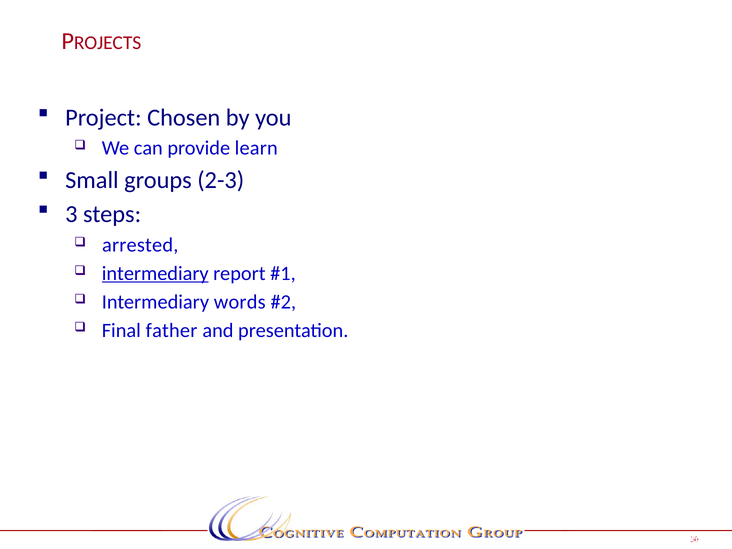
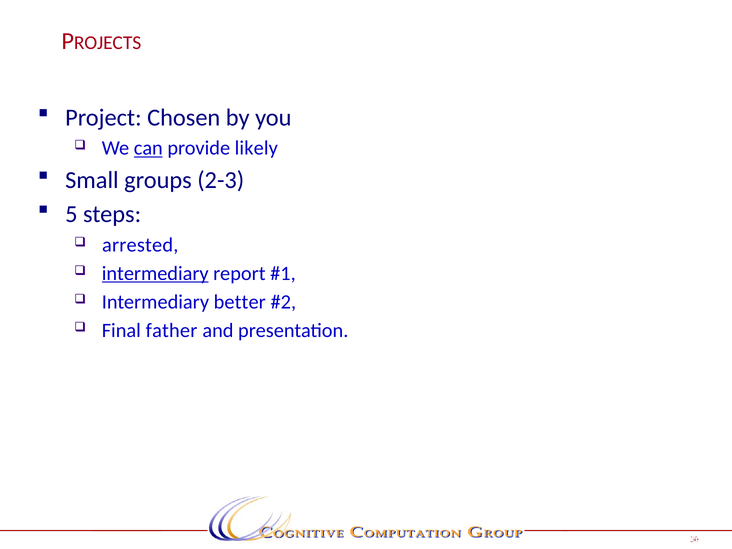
can underline: none -> present (148, 148)
learn: learn -> likely (256, 148)
3: 3 -> 5 (71, 214)
words: words -> better (240, 302)
